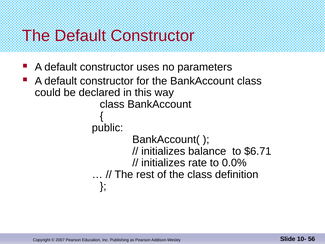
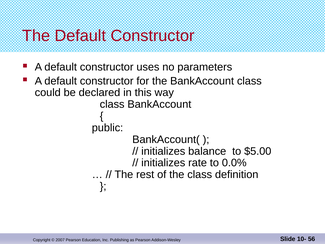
$6.71: $6.71 -> $5.00 (258, 151)
